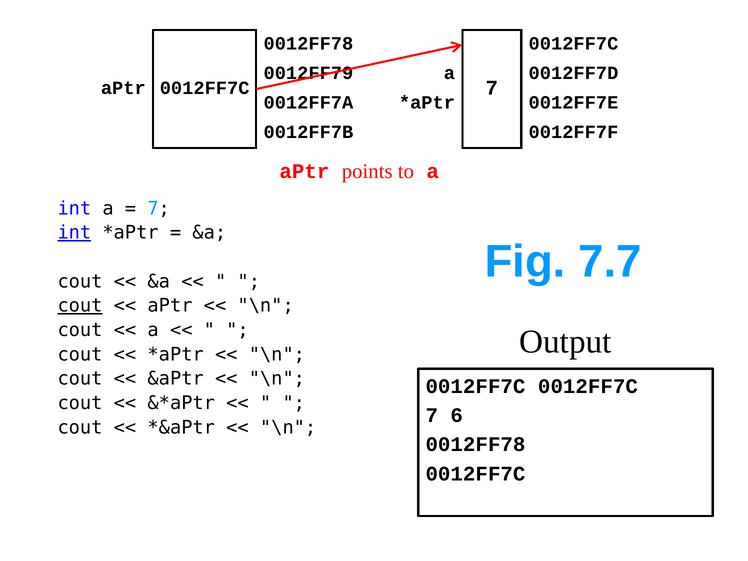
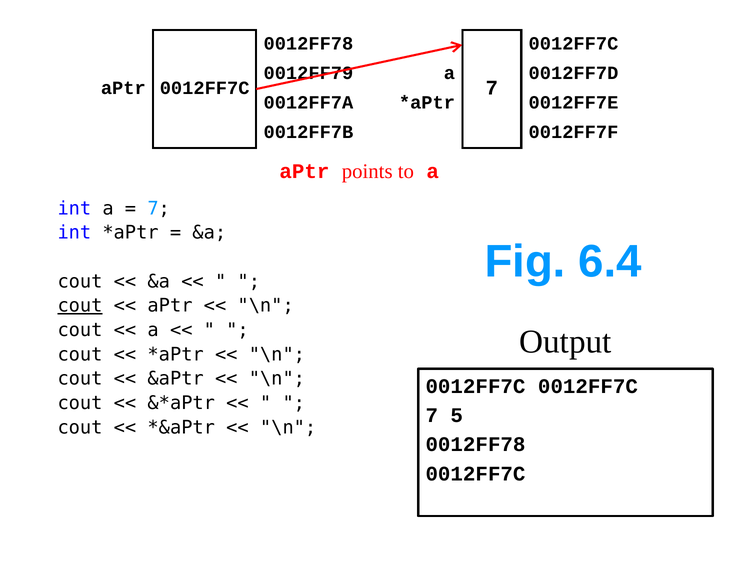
int underline: present -> none (74, 233)
7.7: 7.7 -> 6.4 (610, 262)
6: 6 -> 5 (457, 416)
